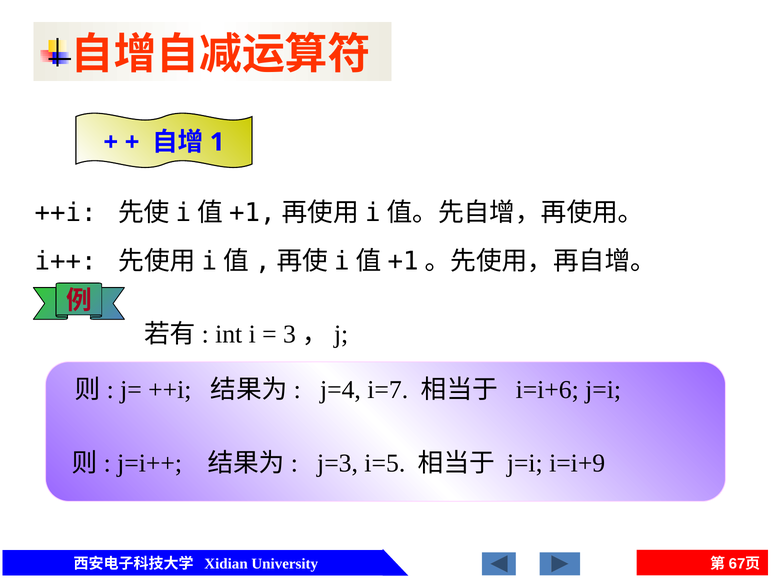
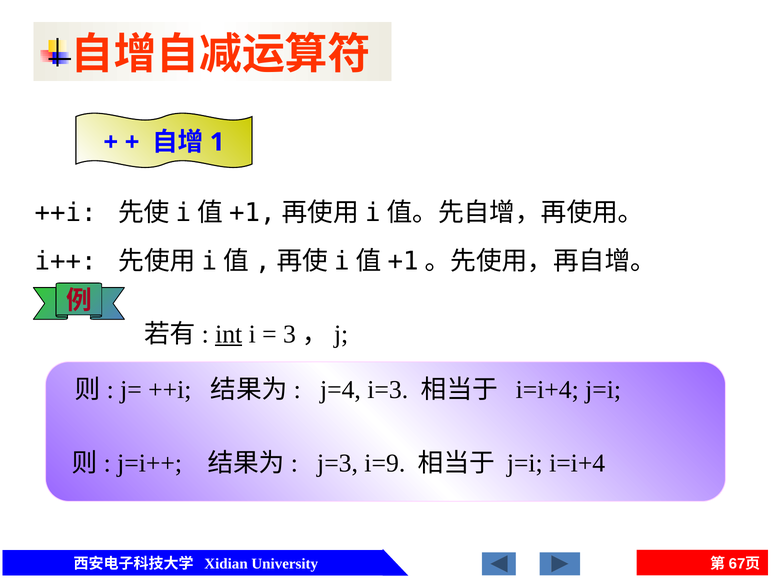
int underline: none -> present (229, 334)
i=7: i=7 -> i=3 (388, 390)
i=i+6: i=i+6 -> i=i+4 (547, 390)
i=5: i=5 -> i=9 (385, 464)
j=i i=i+9: i=i+9 -> i=i+4 (577, 464)
